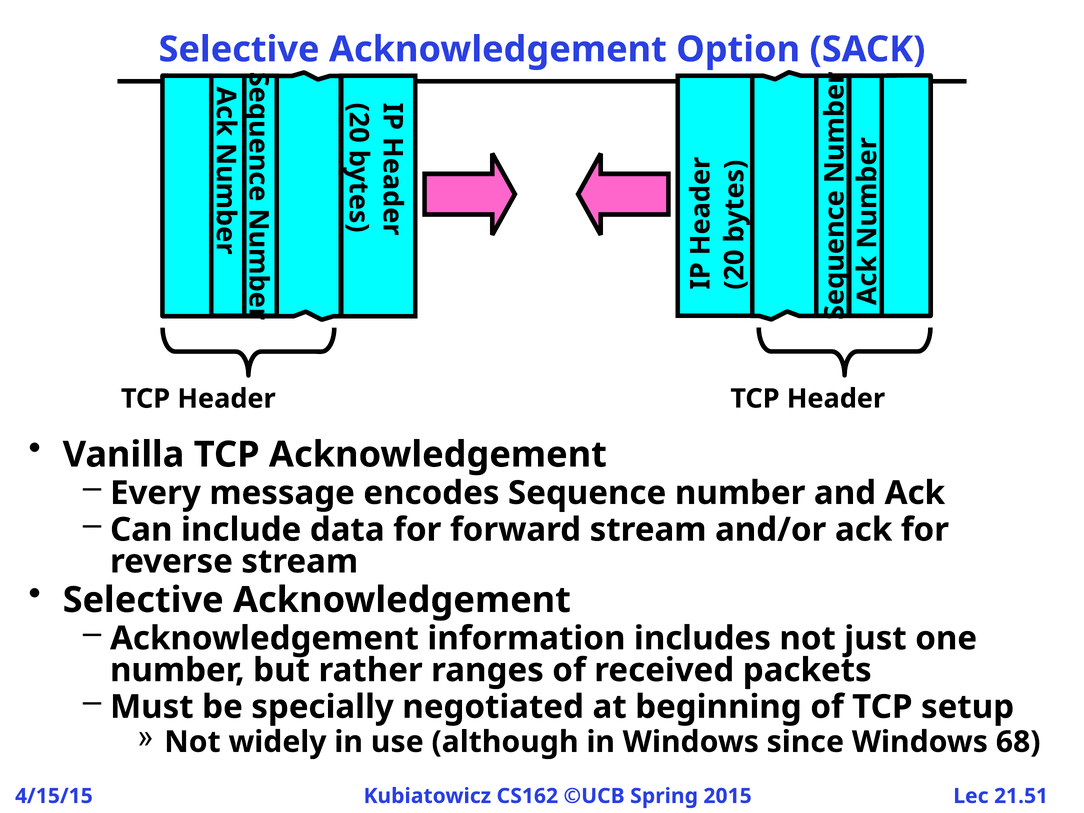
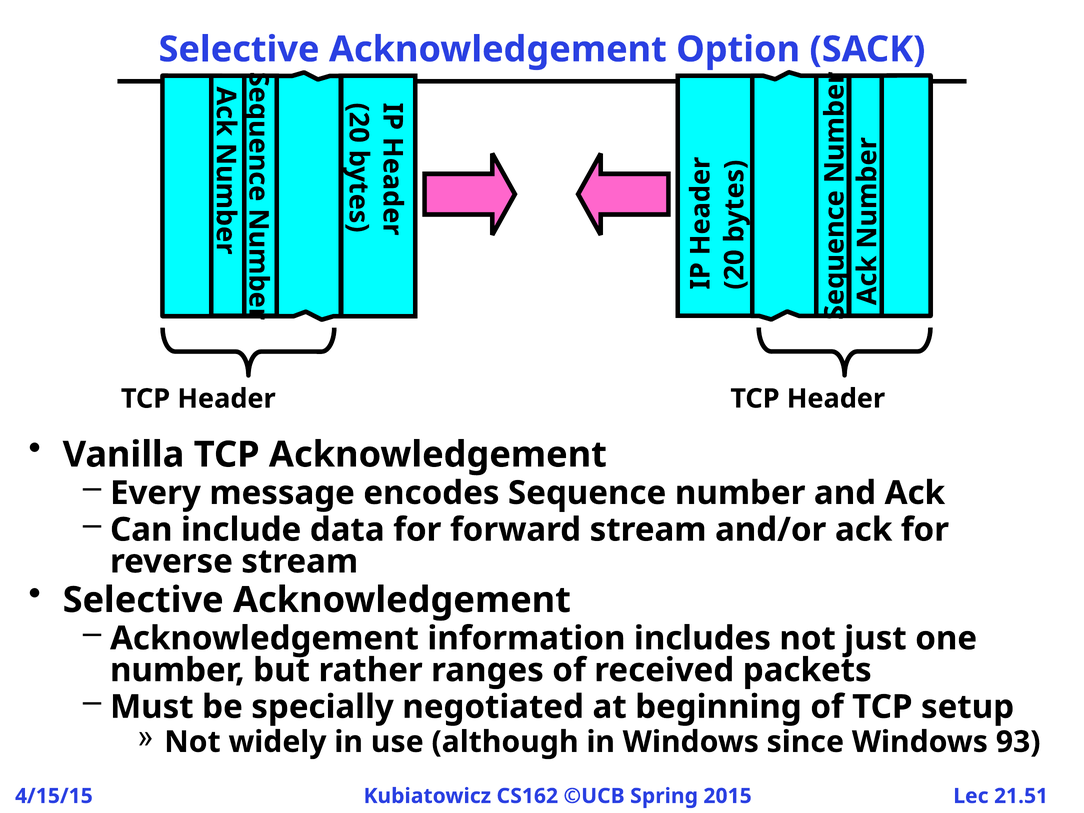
68: 68 -> 93 (1018, 742)
